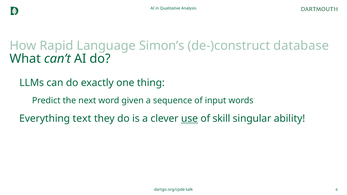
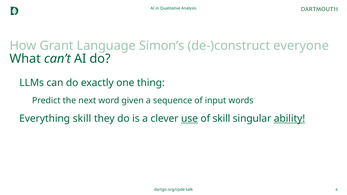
Rapid: Rapid -> Grant (56, 46)
database: database -> everyone (301, 46)
Everything text: text -> skill (82, 119)
ability underline: none -> present (289, 119)
